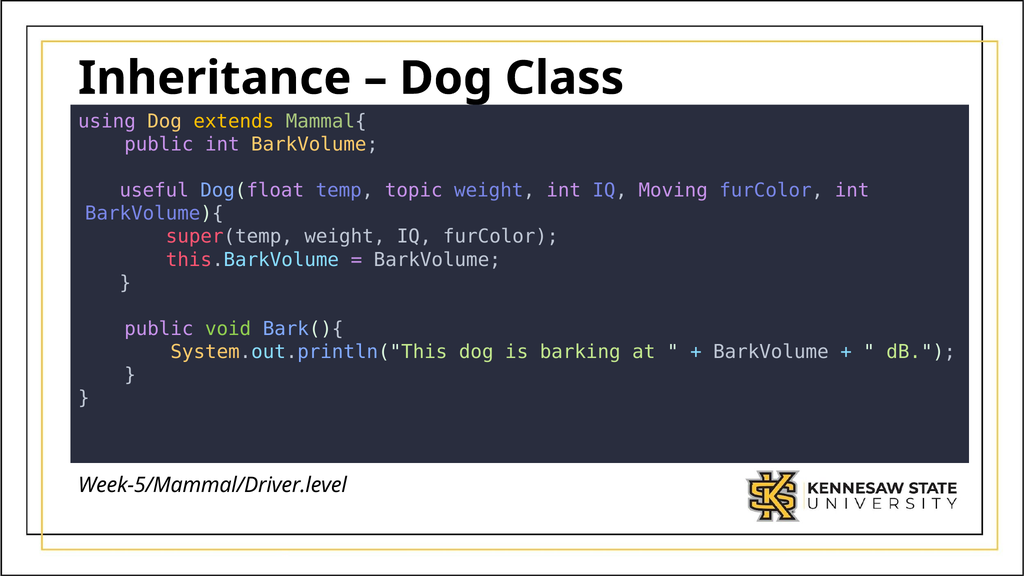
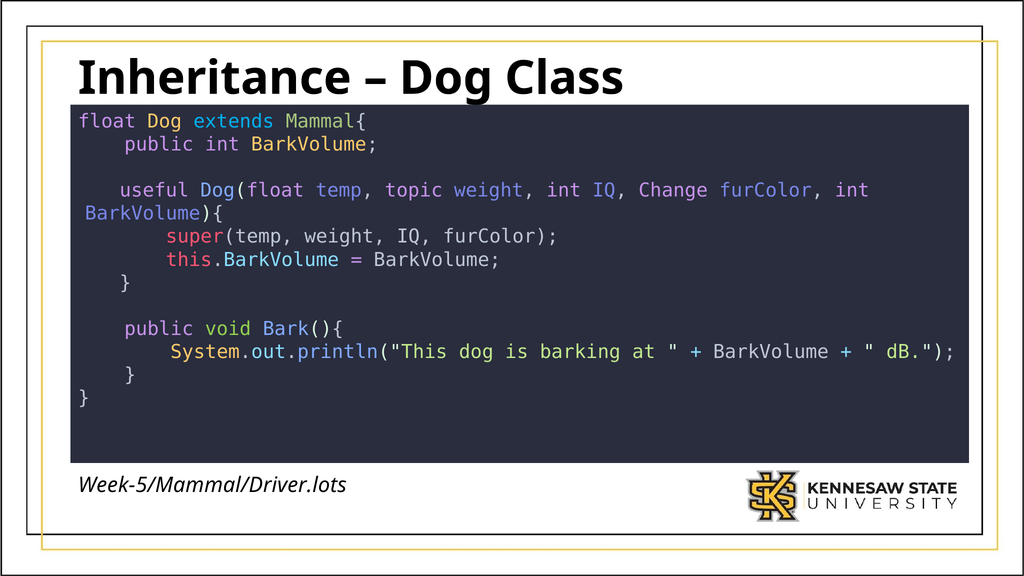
using: using -> float (107, 121)
extends colour: yellow -> light blue (234, 121)
Moving: Moving -> Change (673, 191)
Week-5/Mammal/Driver.level: Week-5/Mammal/Driver.level -> Week-5/Mammal/Driver.lots (212, 485)
